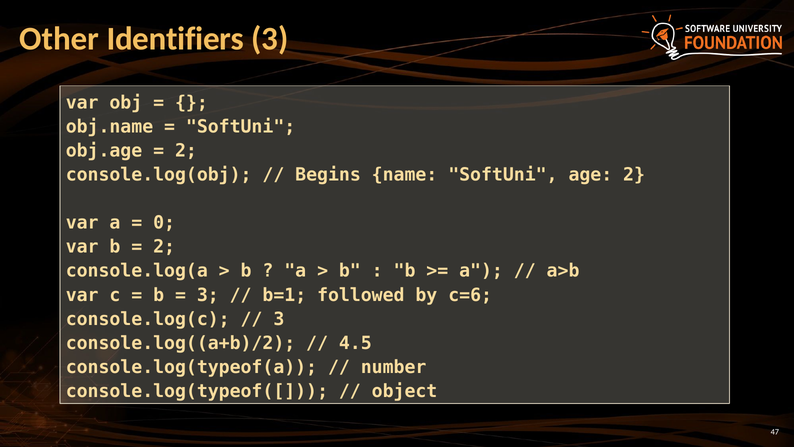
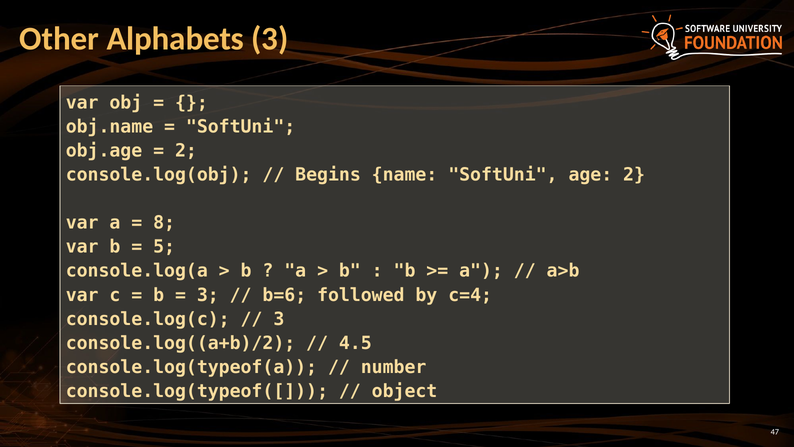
Identifiers: Identifiers -> Alphabets (175, 39)
0: 0 -> 8 (164, 223)
2: 2 -> 5 (164, 247)
b=1: b=1 -> b=6 (284, 295)
c=6: c=6 -> c=4 (470, 295)
